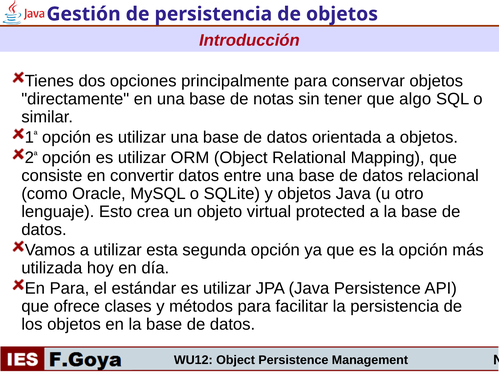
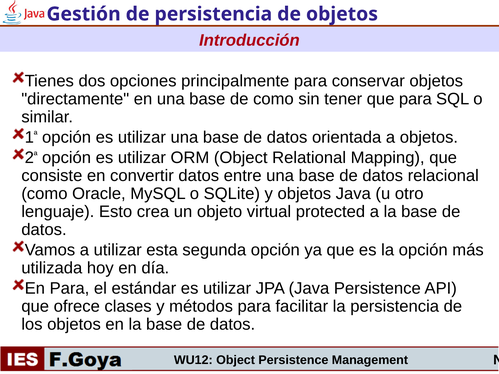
de notas: notas -> como (273, 99)
que algo: algo -> para (415, 99)
